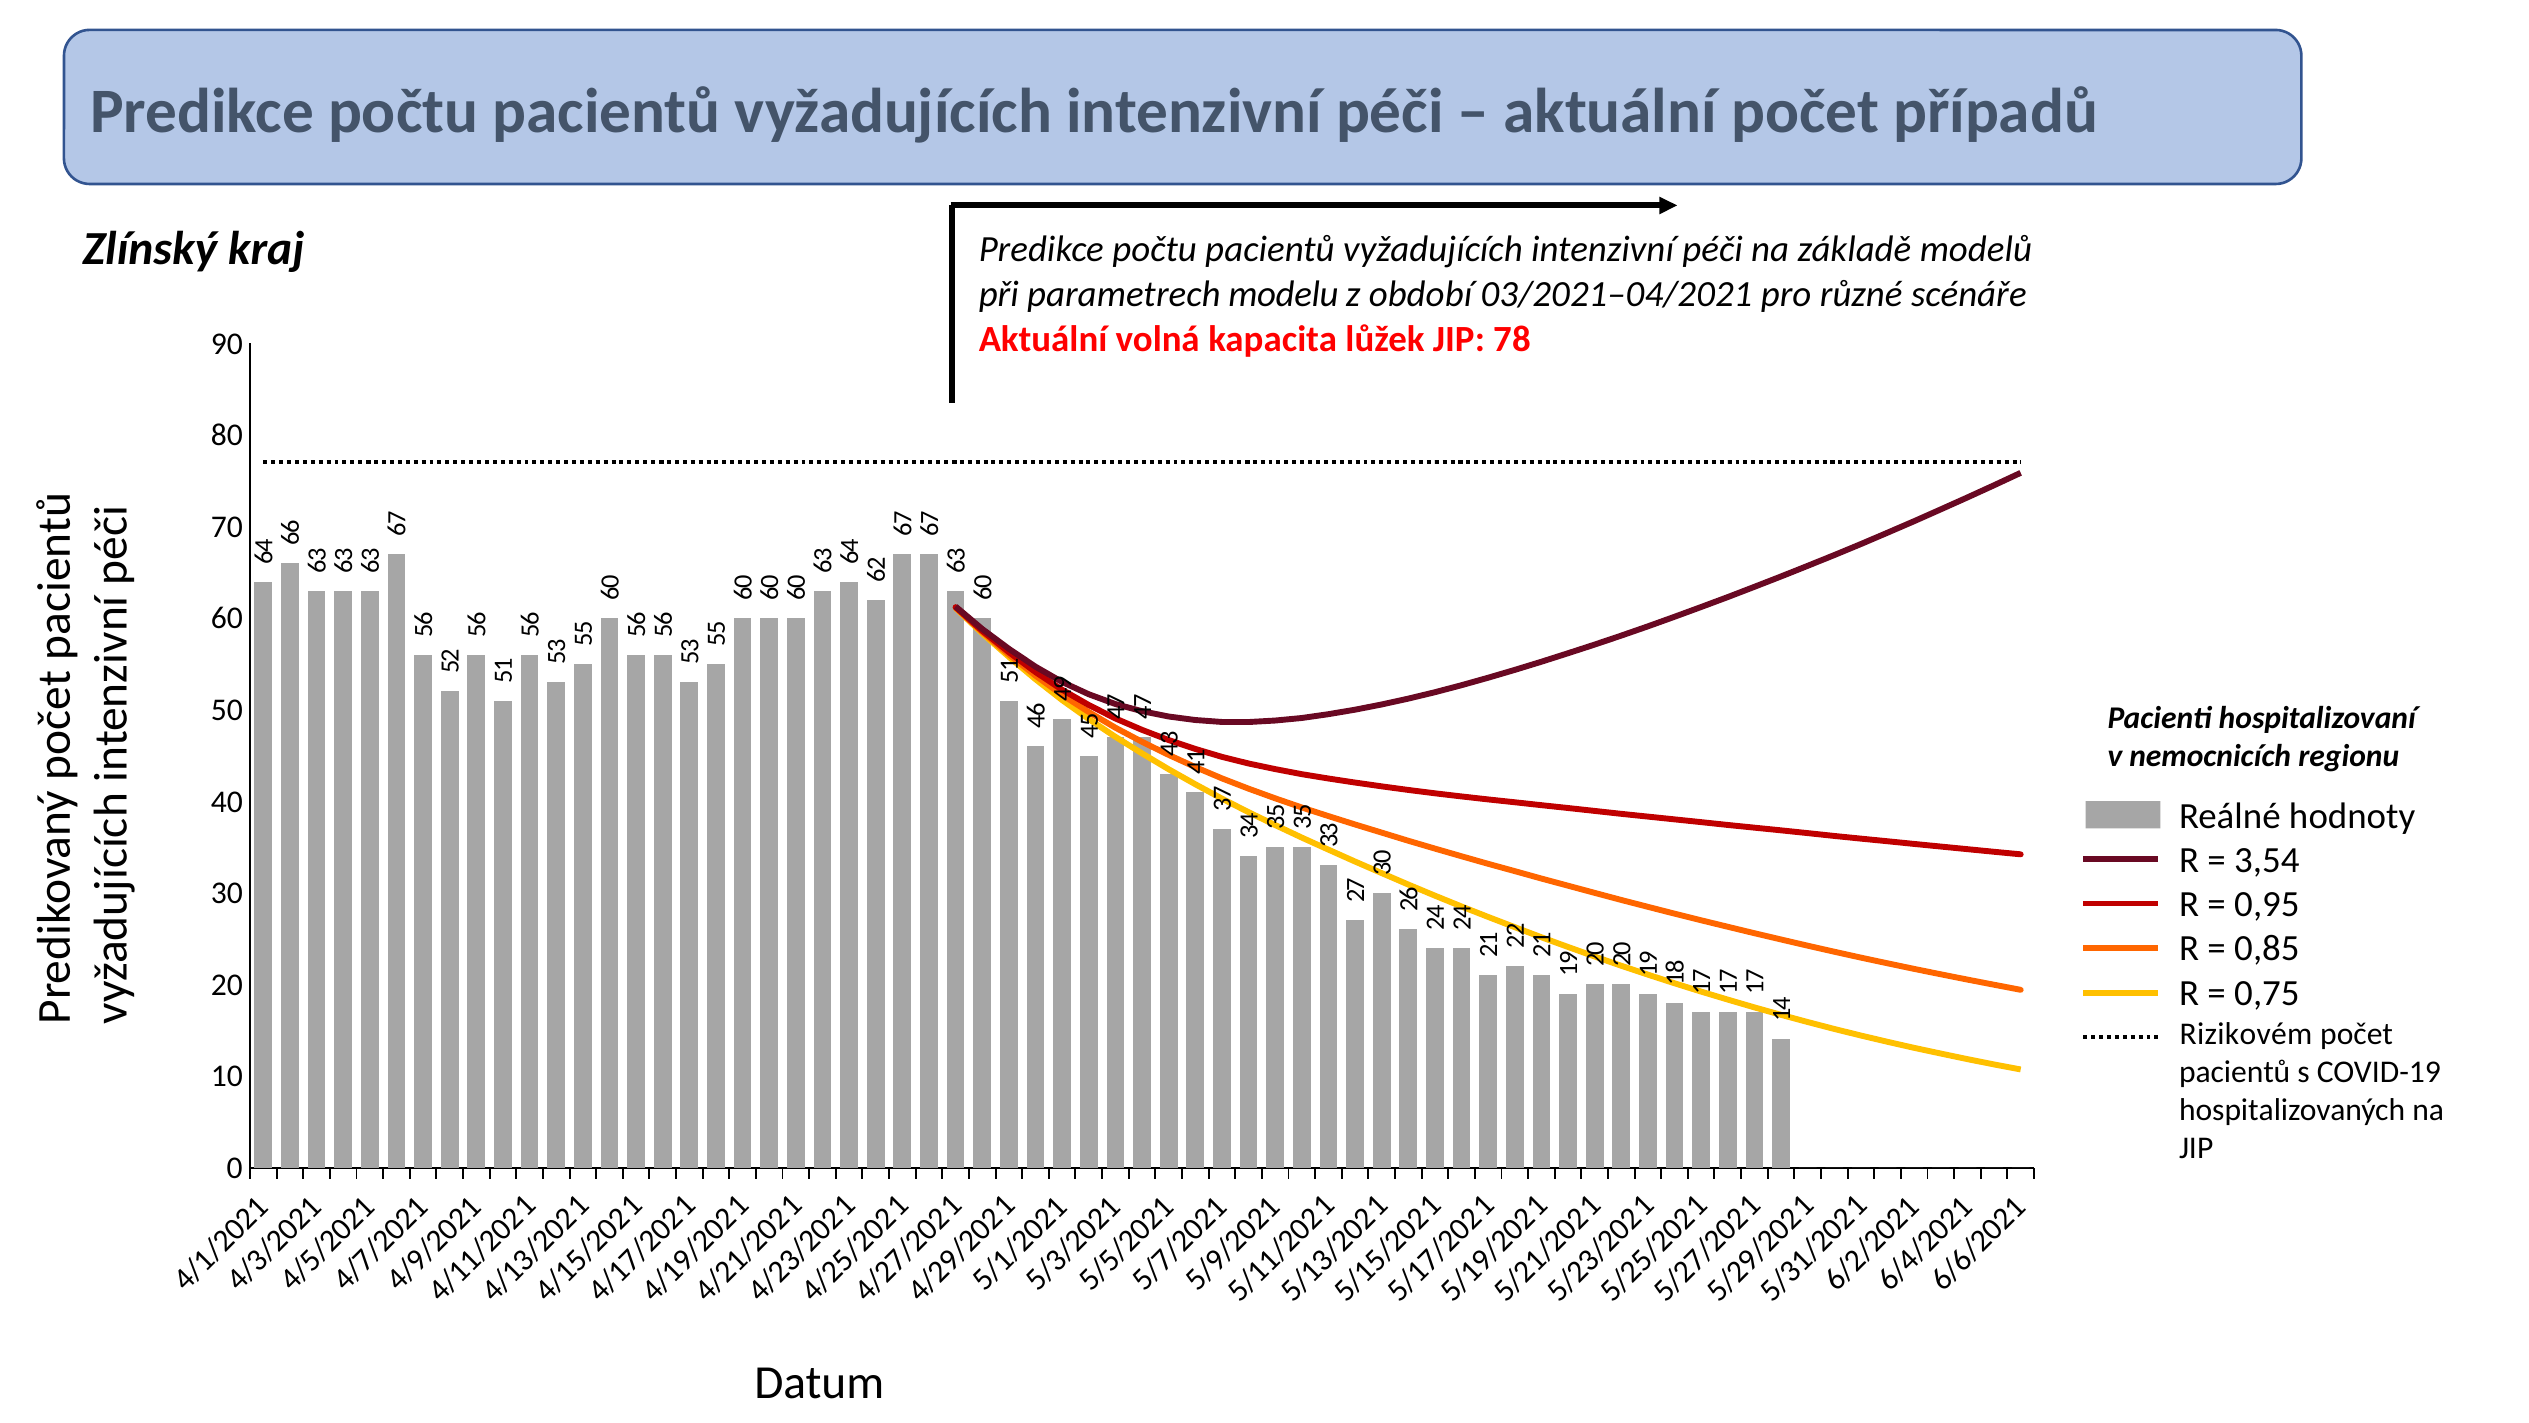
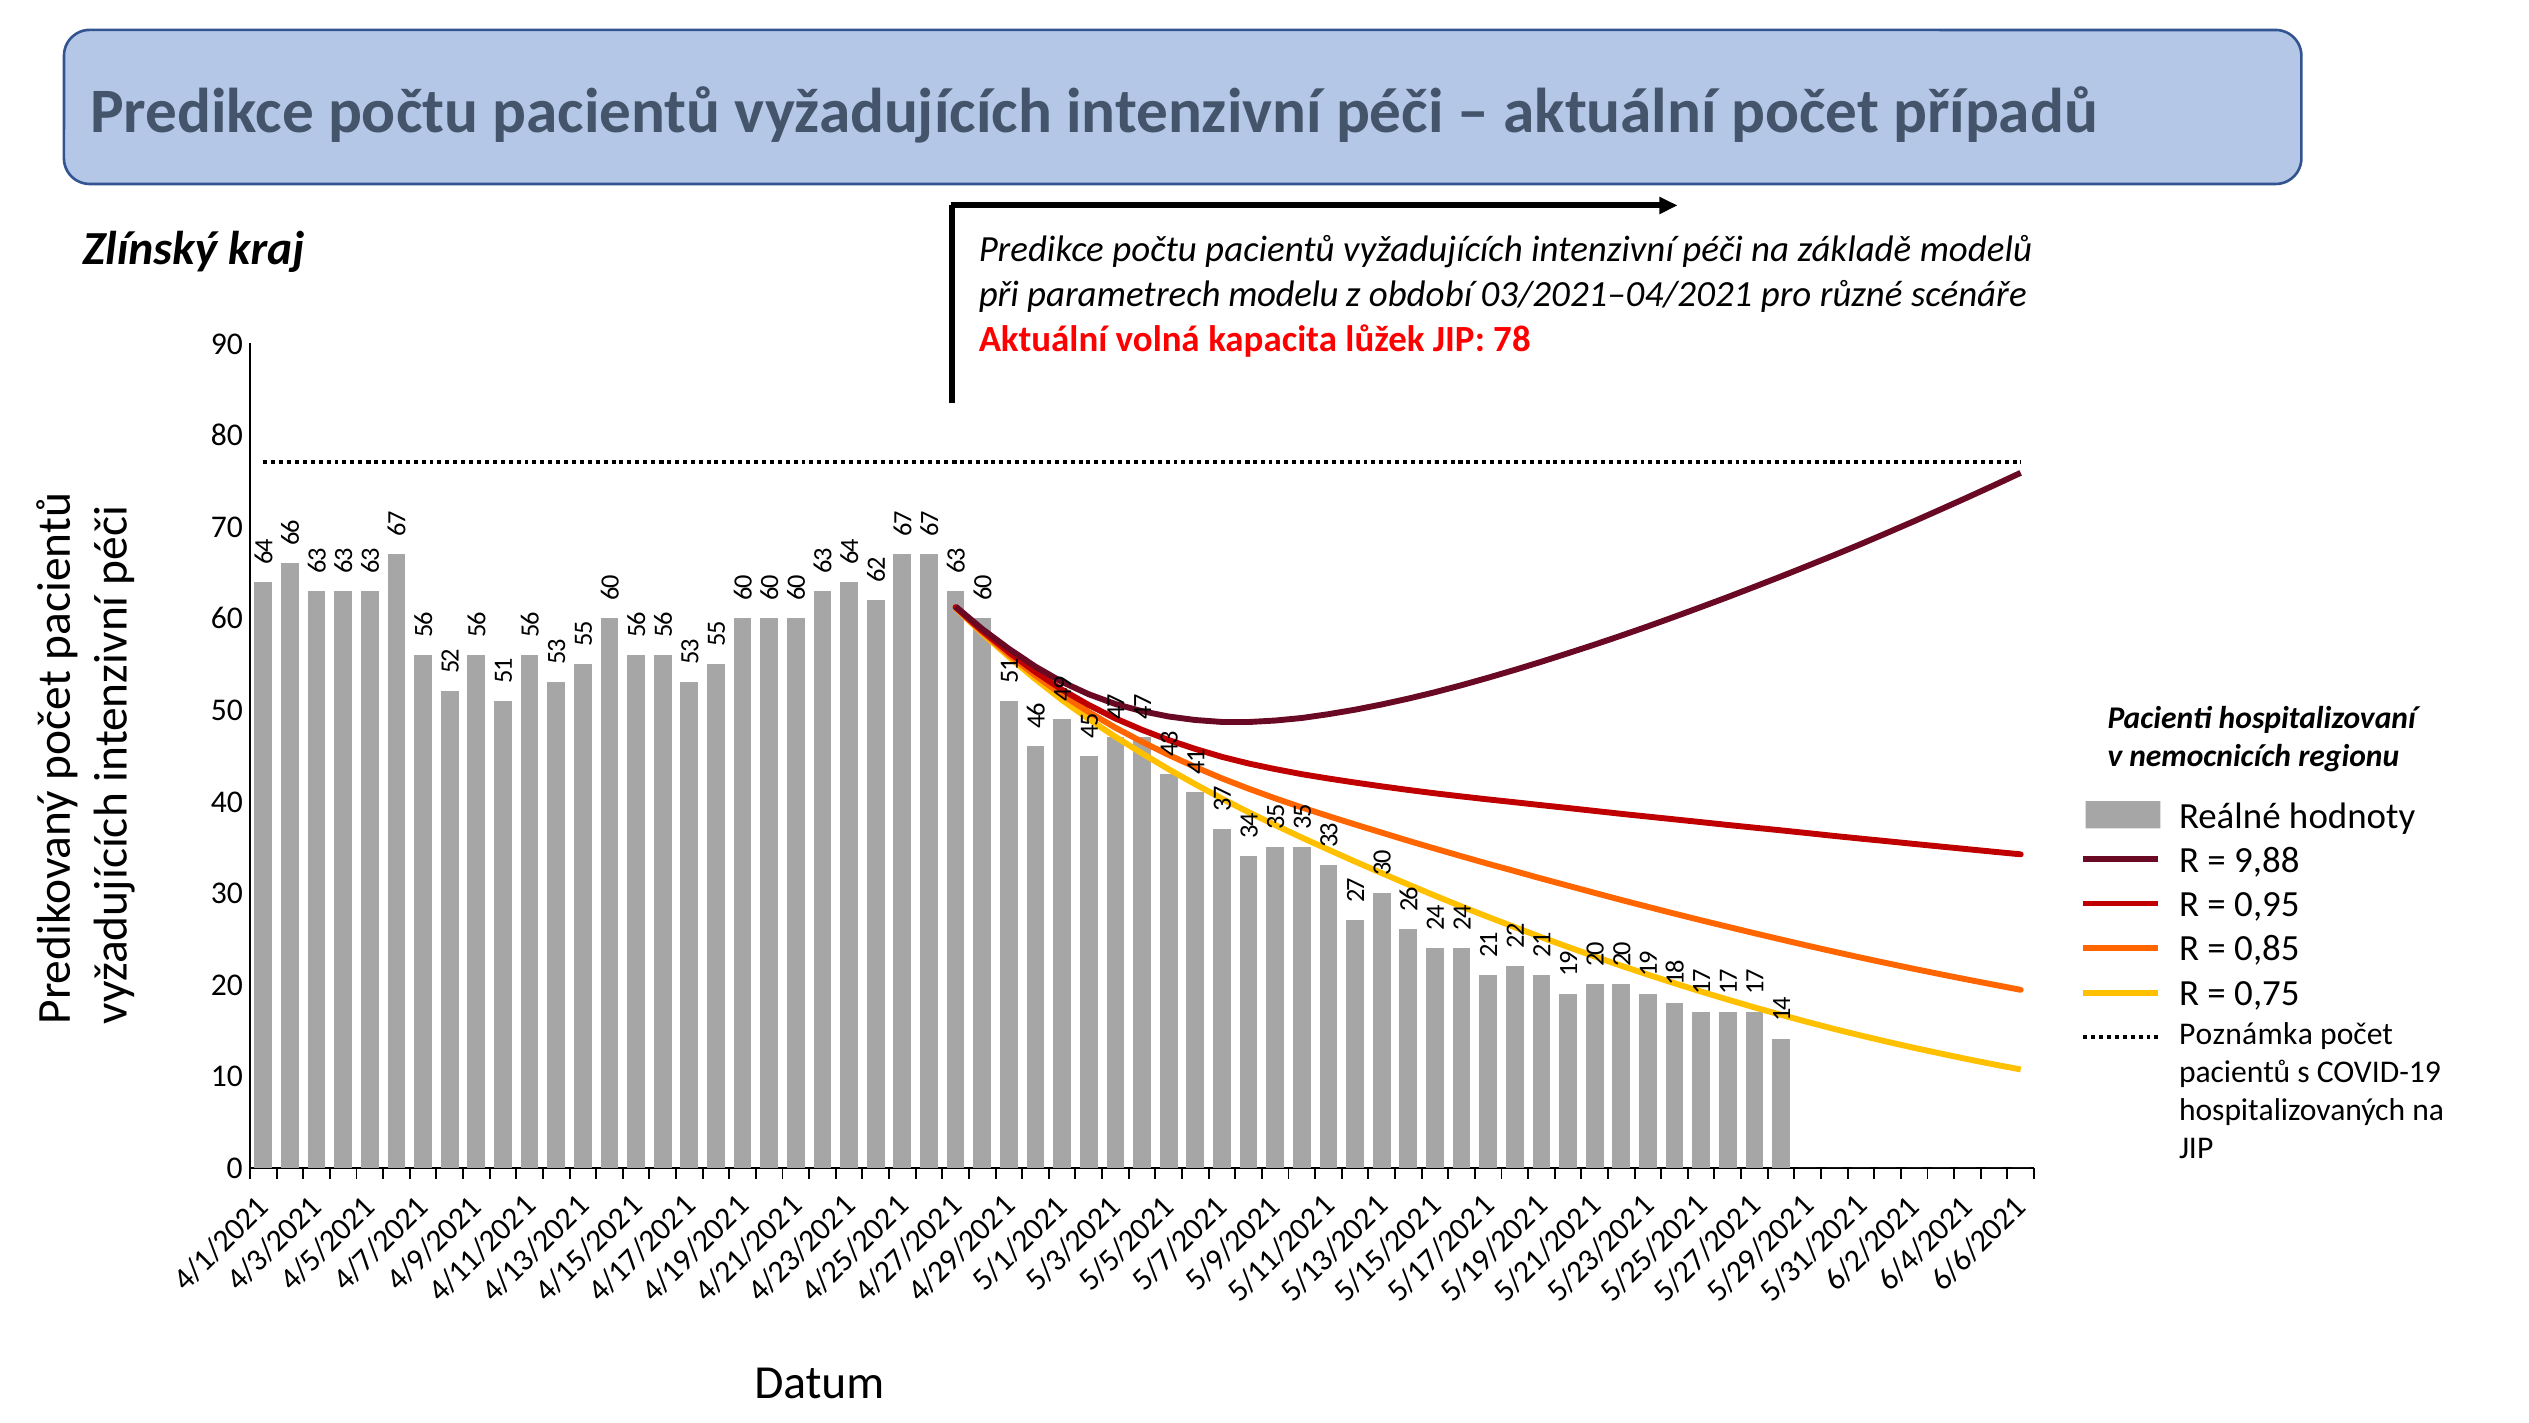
3,54: 3,54 -> 9,88 (2267, 860)
Rizikovém: Rizikovém -> Poznámka (2246, 1033)
